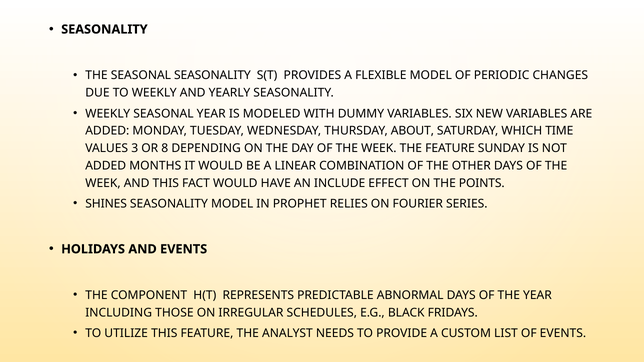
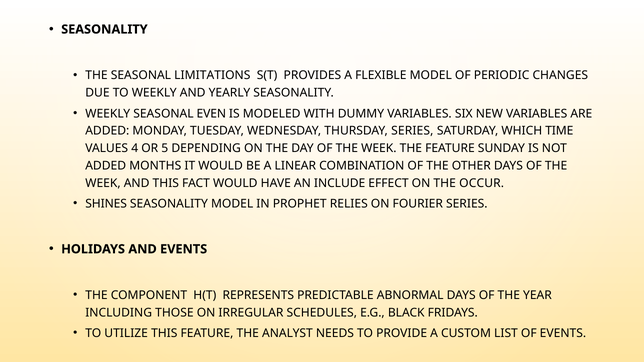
SEASONAL SEASONALITY: SEASONALITY -> LIMITATIONS (212, 76)
SEASONAL YEAR: YEAR -> EVEN (211, 114)
THURSDAY ABOUT: ABOUT -> SERIES (412, 131)
3: 3 -> 4 (135, 148)
8: 8 -> 5 (165, 148)
POINTS: POINTS -> OCCUR (482, 183)
